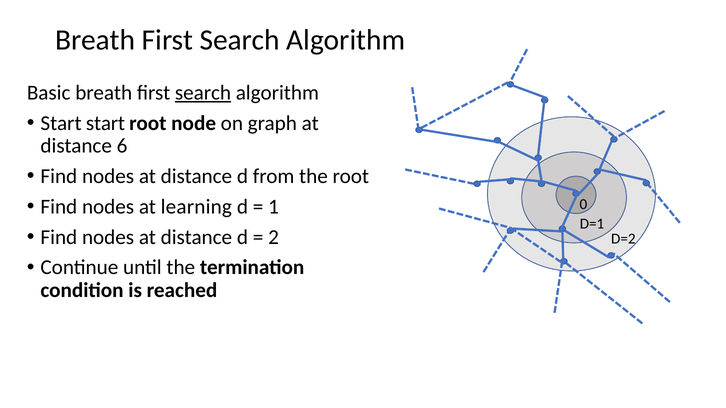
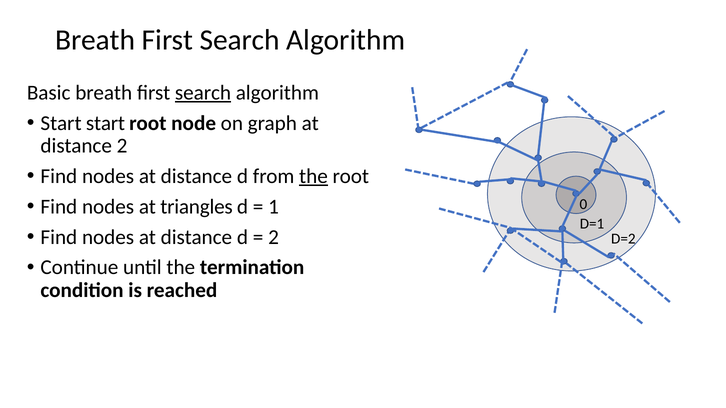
distance 6: 6 -> 2 (122, 146)
the underline: none -> present (313, 176)
learning: learning -> triangles (197, 207)
